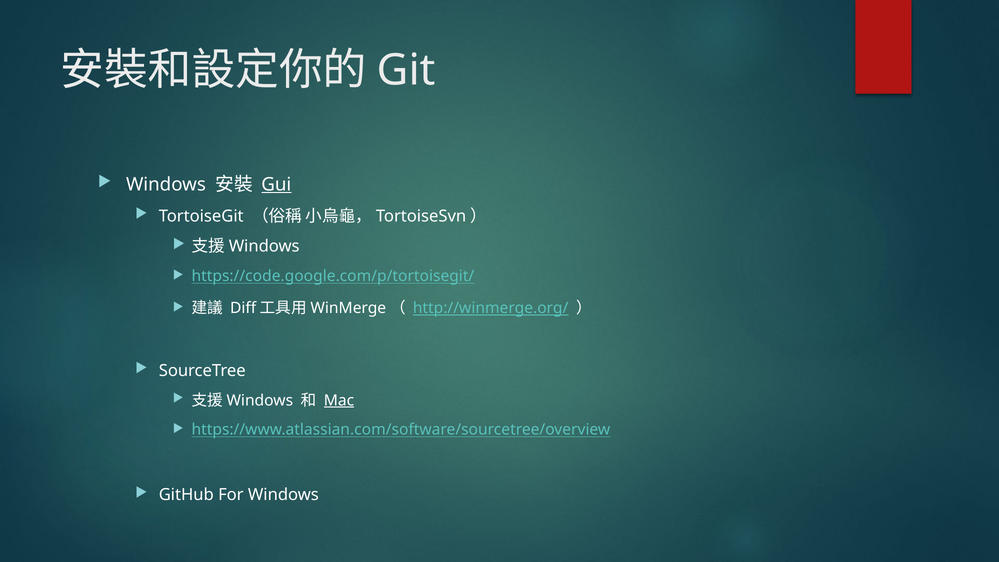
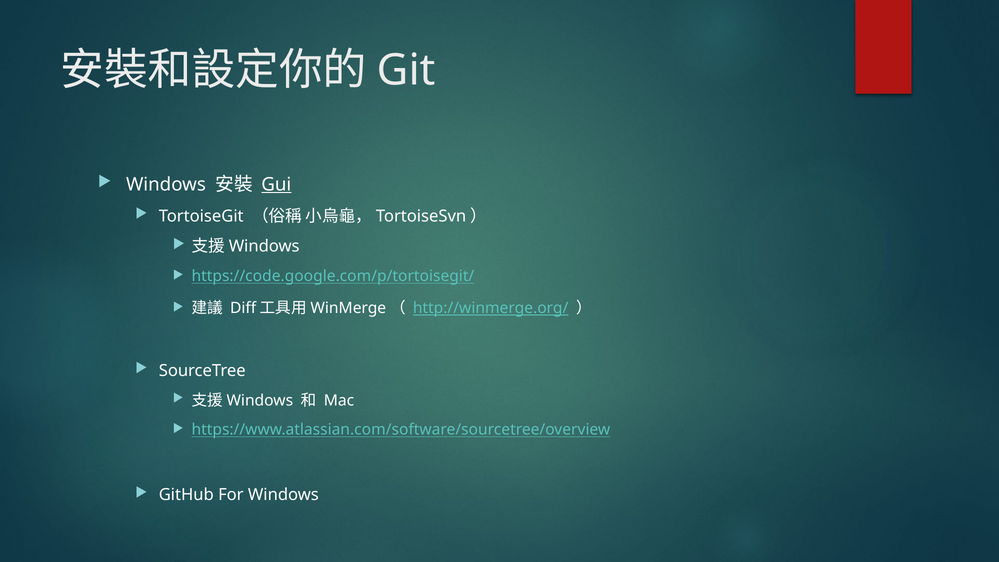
Mac underline: present -> none (339, 400)
